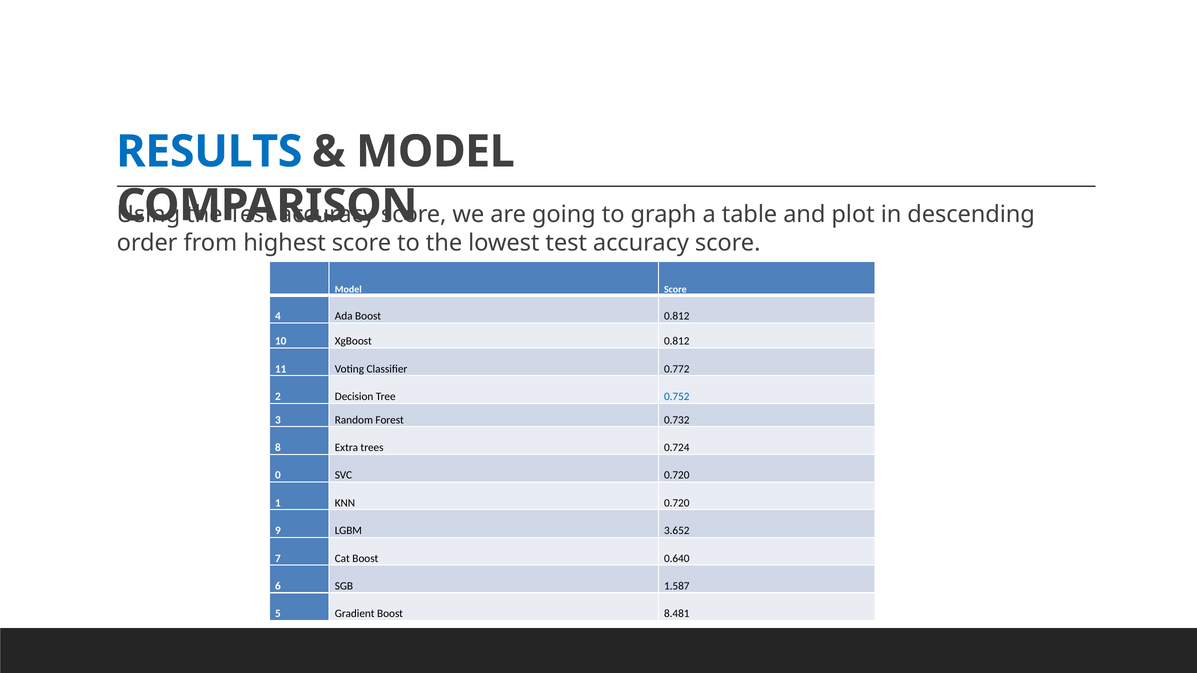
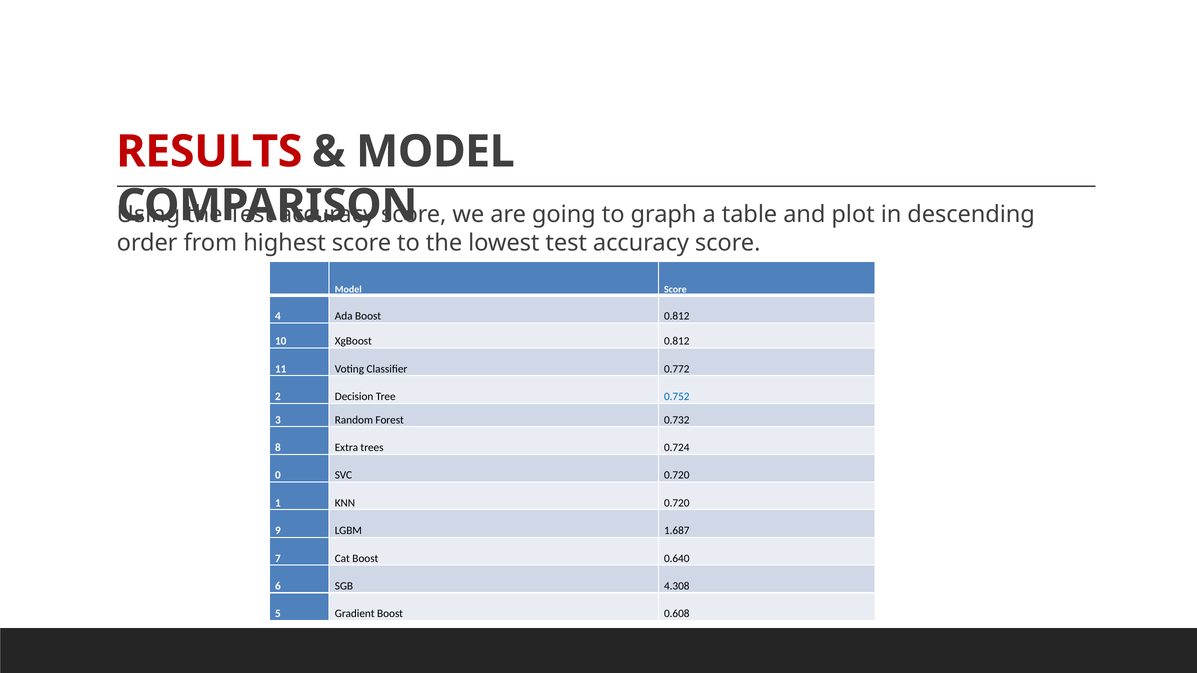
RESULTS colour: blue -> red (209, 152)
3.652: 3.652 -> 1.687 (677, 531)
1.587: 1.587 -> 4.308 (677, 586)
8.481: 8.481 -> 0.608 (677, 614)
